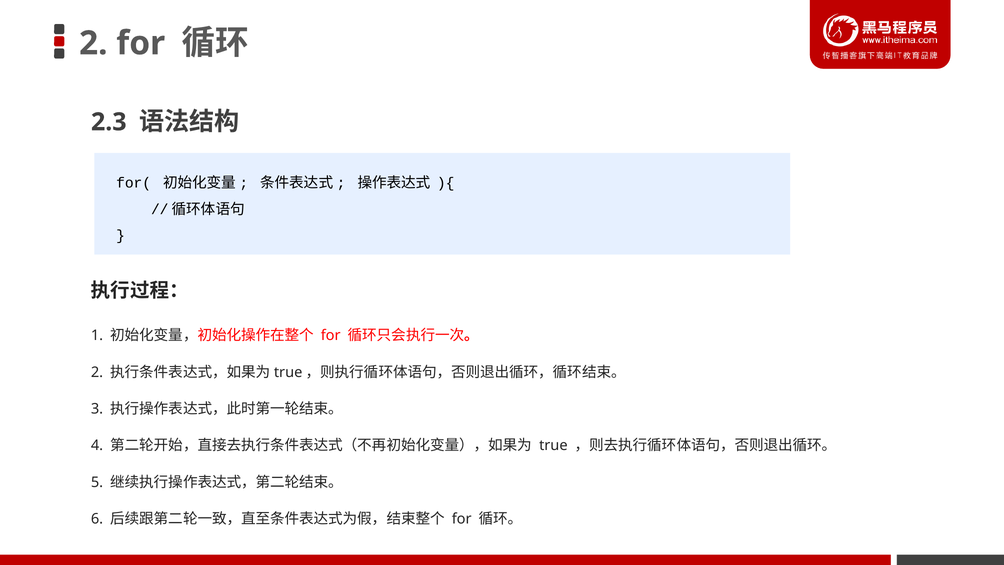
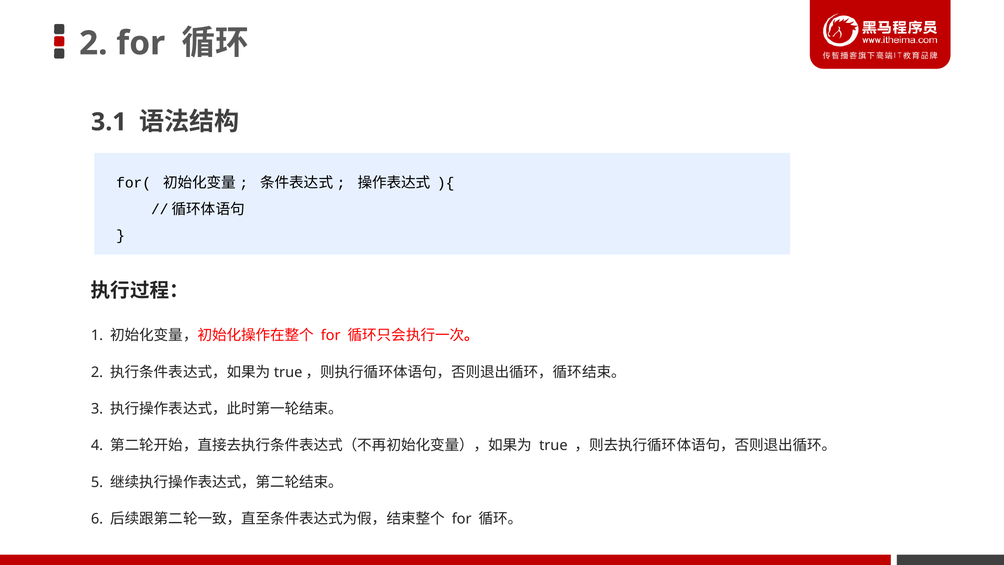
2.3: 2.3 -> 3.1 (109, 122)
